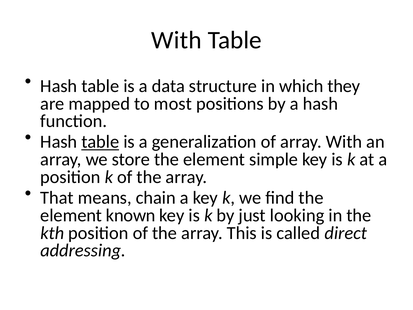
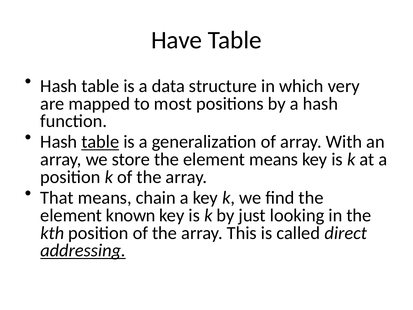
With: With -> Have (177, 40)
they: they -> very (344, 86)
element simple: simple -> means (274, 159)
addressing underline: none -> present (83, 250)
